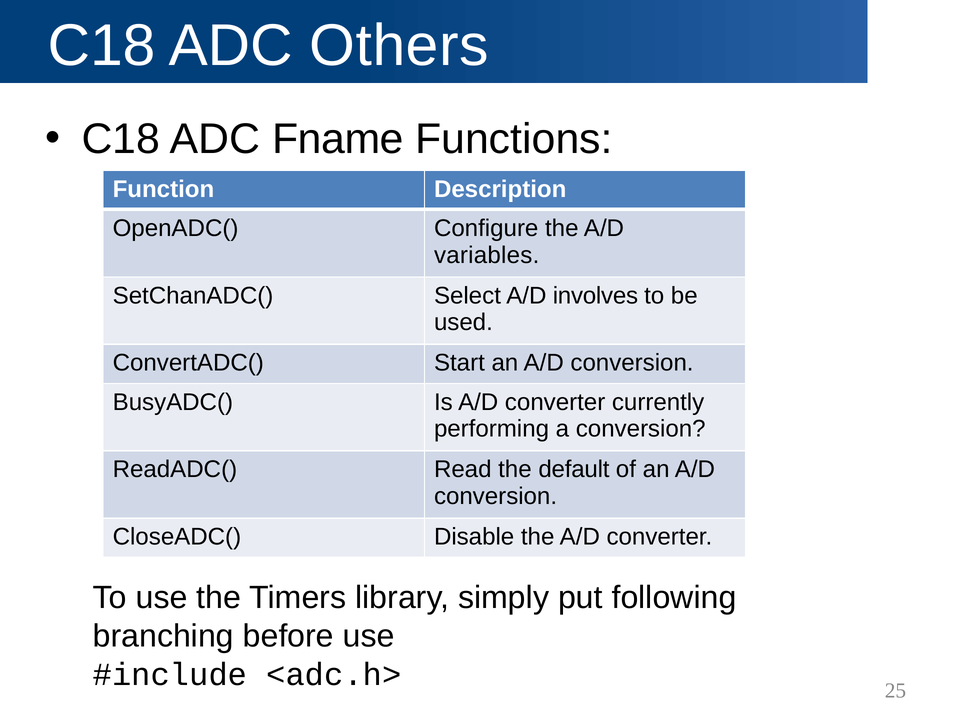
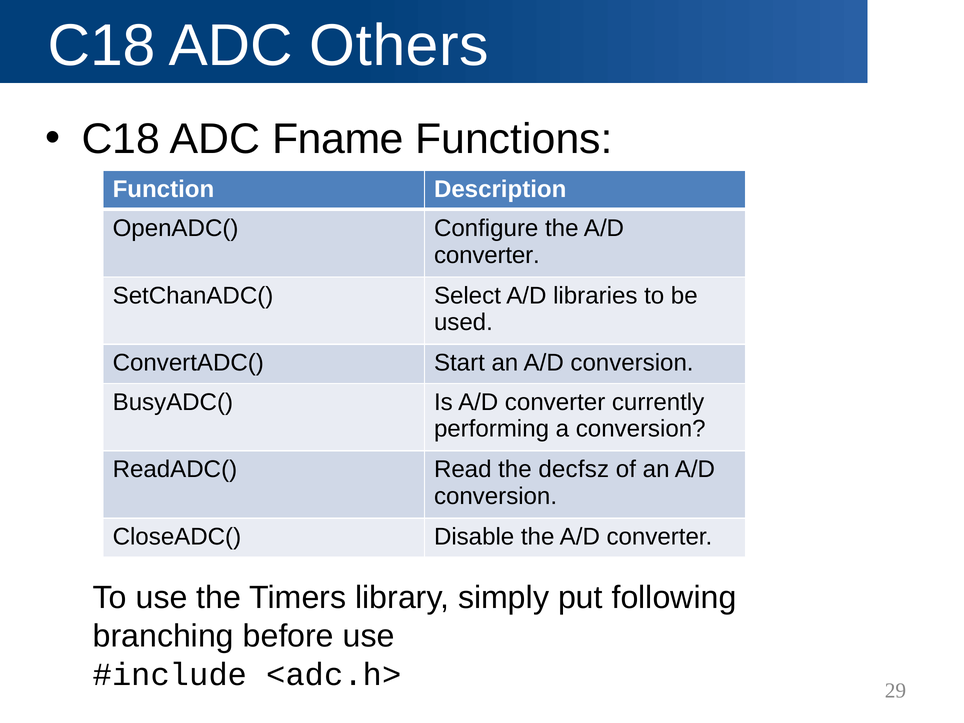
variables: variables -> converter (487, 255)
involves: involves -> libraries (595, 296)
default: default -> decfsz (574, 469)
25: 25 -> 29 (895, 691)
